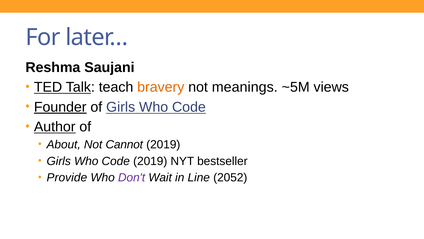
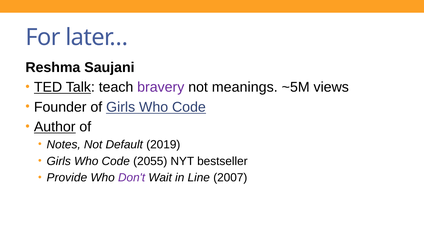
bravery colour: orange -> purple (161, 87)
Founder underline: present -> none (60, 107)
About: About -> Notes (64, 144)
Cannot: Cannot -> Default (124, 144)
Code 2019: 2019 -> 2055 (150, 161)
2052: 2052 -> 2007 (230, 177)
